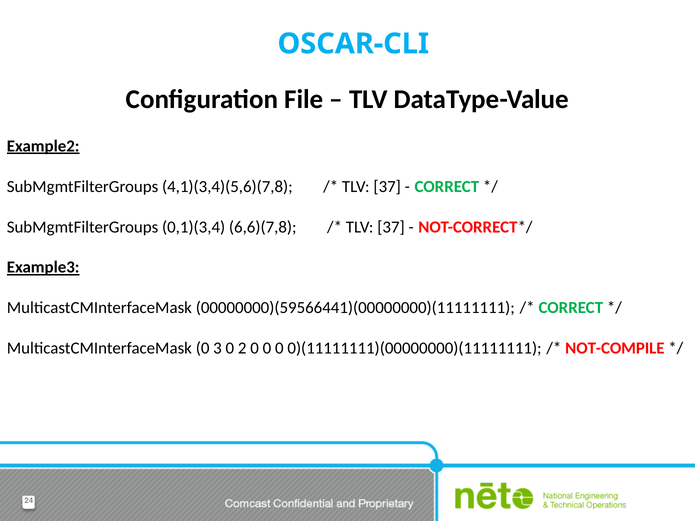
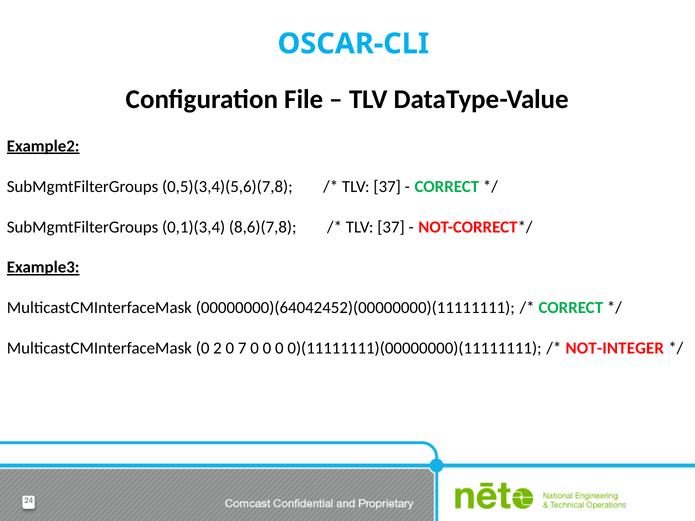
4,1)(3,4)(5,6)(7,8: 4,1)(3,4)(5,6)(7,8 -> 0,5)(3,4)(5,6)(7,8 (227, 187)
6,6)(7,8: 6,6)(7,8 -> 8,6)(7,8 (263, 227)
00000000)(59566441)(00000000)(11111111: 00000000)(59566441)(00000000)(11111111 -> 00000000)(64042452)(00000000)(11111111 (355, 308)
3: 3 -> 2 (218, 349)
2: 2 -> 7 (242, 349)
NOT-COMPILE: NOT-COMPILE -> NOT-INTEGER (615, 349)
